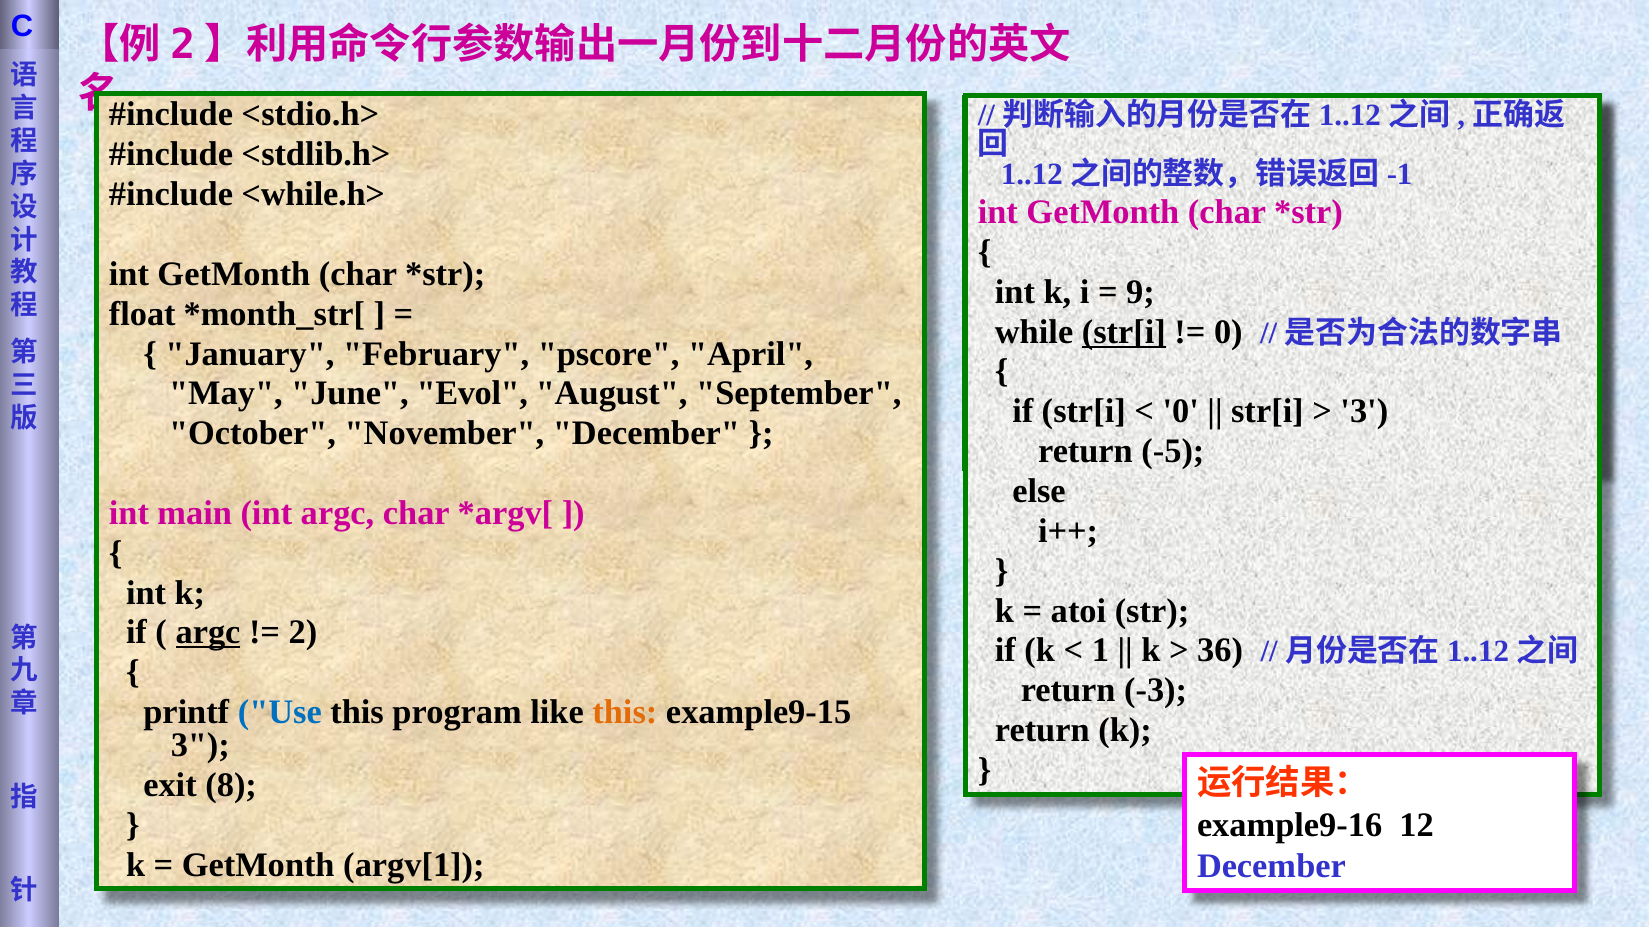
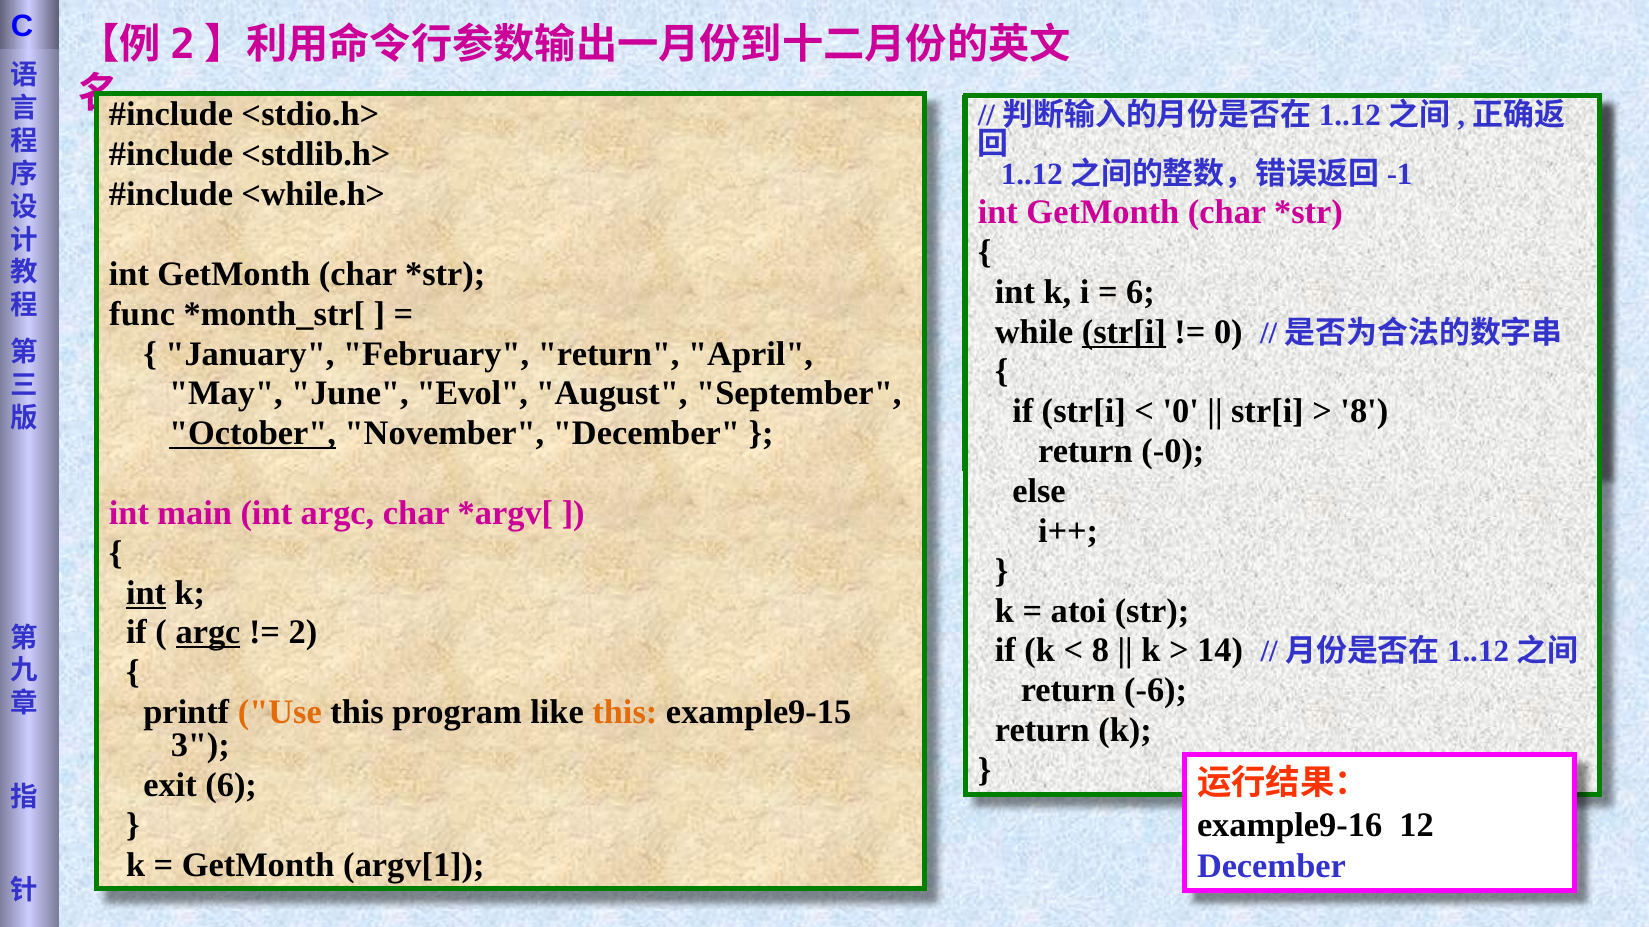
9: 9 -> 6 (1141, 292)
float: float -> func (142, 314)
February pscore: pscore -> return (609, 354)
3: 3 -> 8 (1364, 412)
October underline: none -> present (253, 434)
-5: -5 -> -0 (1173, 452)
int underline: none -> present (146, 593)
1: 1 -> 8 (1100, 651)
36: 36 -> 14 (1220, 651)
-3: -3 -> -6 (1156, 691)
Use colour: blue -> orange (280, 713)
exit 8: 8 -> 6 (231, 786)
